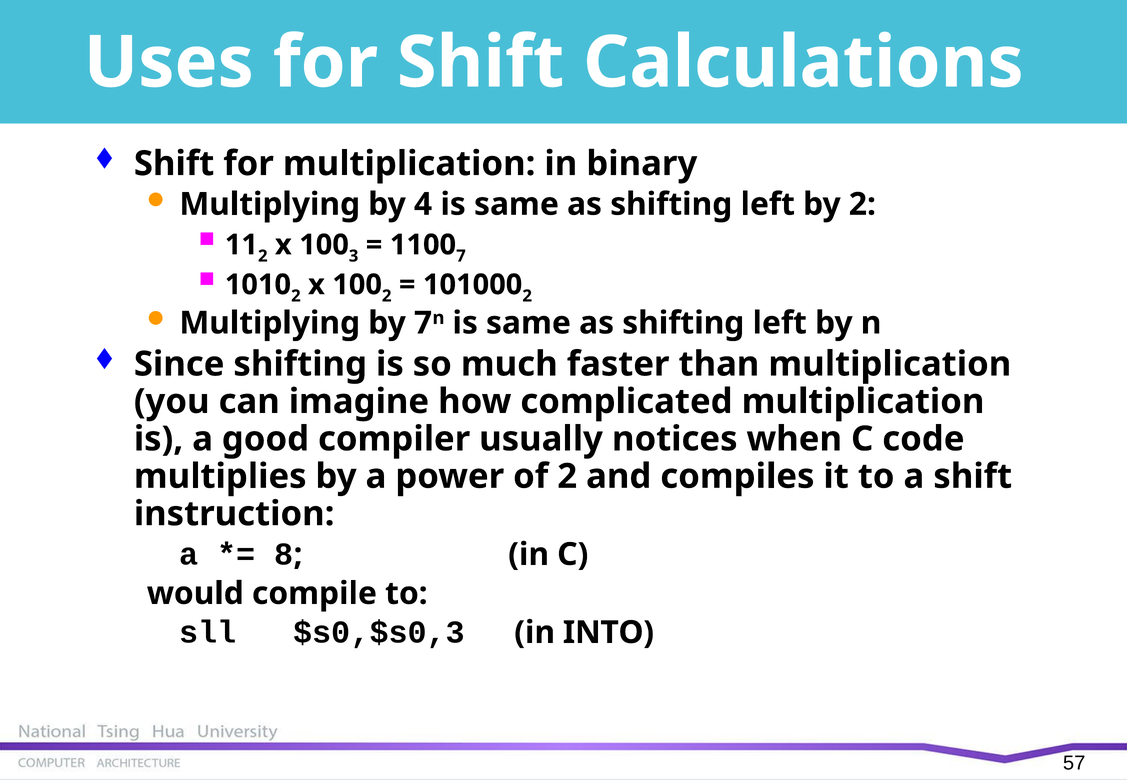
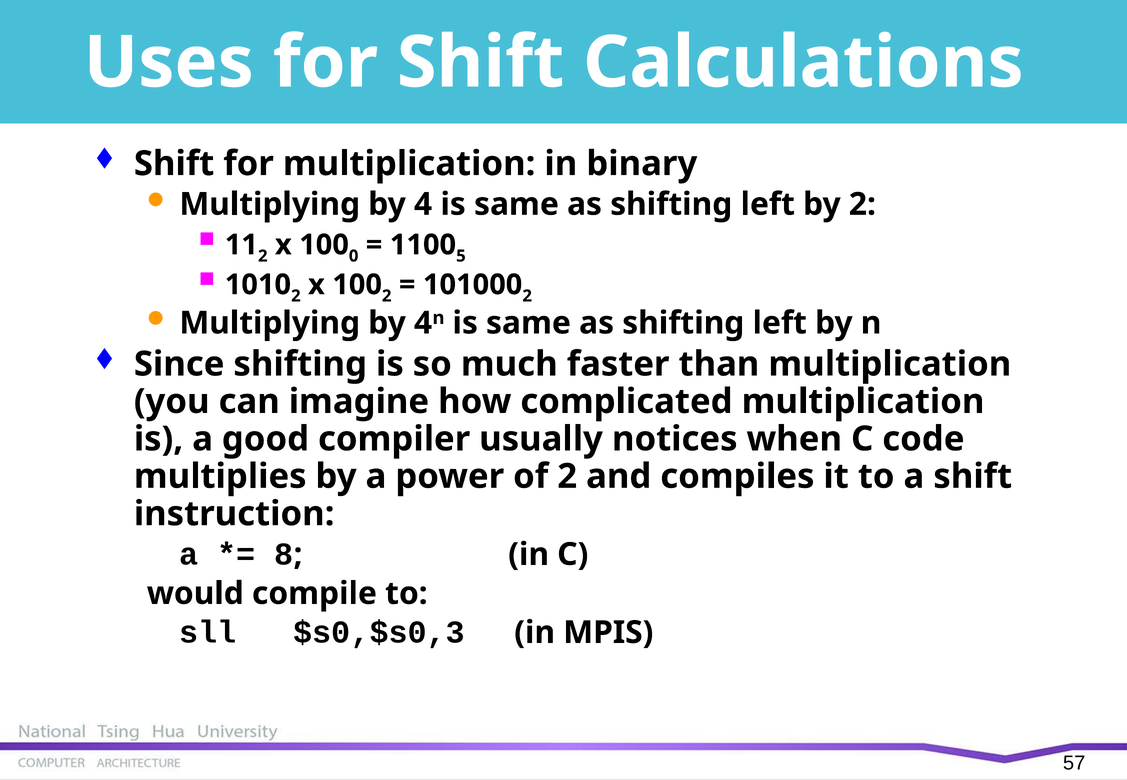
3: 3 -> 0 (354, 256)
7: 7 -> 5 (461, 256)
7: 7 -> 4 (423, 323)
INTO: INTO -> MPIS (608, 633)
